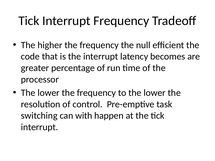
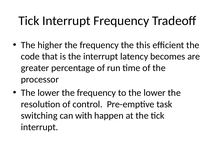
null: null -> this (143, 45)
